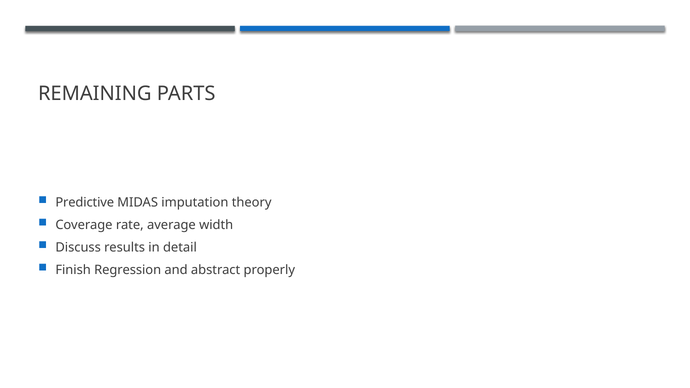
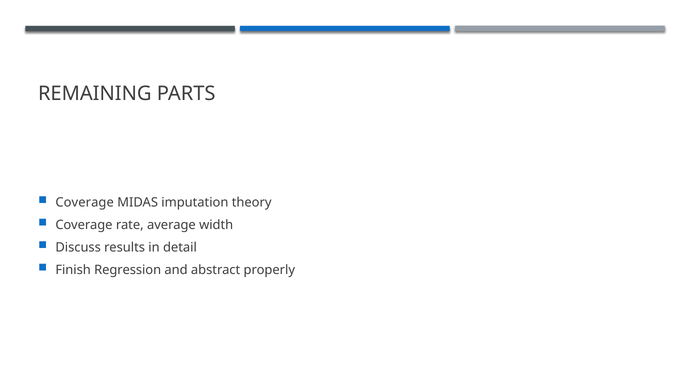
Predictive: Predictive -> Coverage (85, 203)
